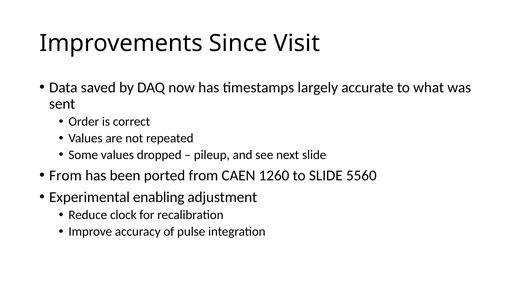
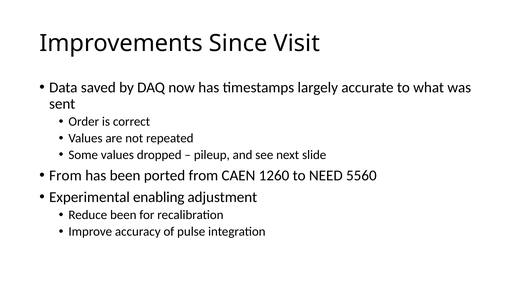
to SLIDE: SLIDE -> NEED (326, 175)
Reduce clock: clock -> been (123, 215)
